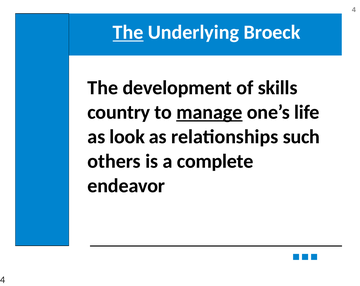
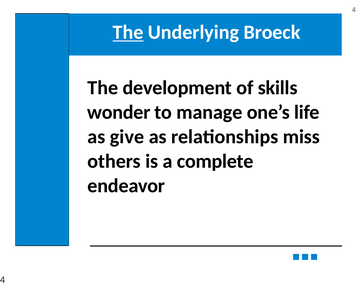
country: country -> wonder (119, 112)
manage underline: present -> none (209, 112)
look: look -> give (127, 137)
such: such -> miss (301, 137)
